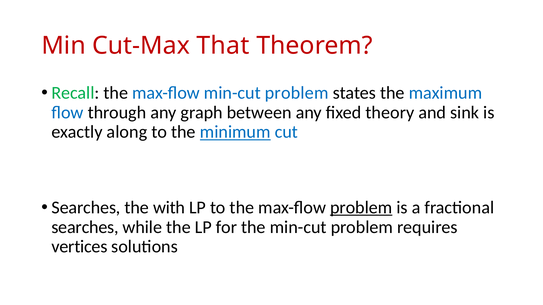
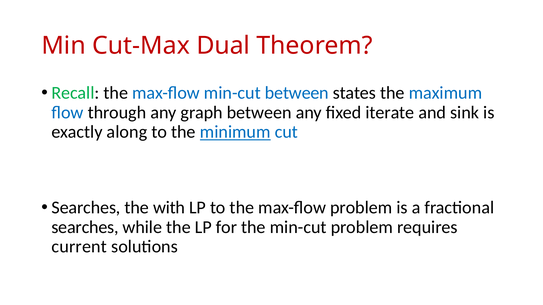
That: That -> Dual (223, 46)
max-flow min-cut problem: problem -> between (297, 93)
theory: theory -> iterate (390, 113)
problem underline: present -> none (361, 208)
vertices: vertices -> current (79, 247)
